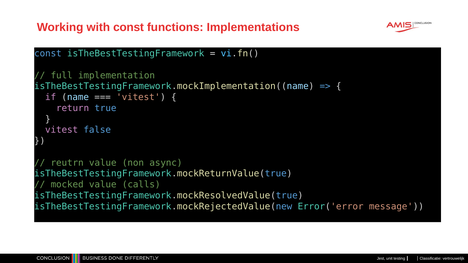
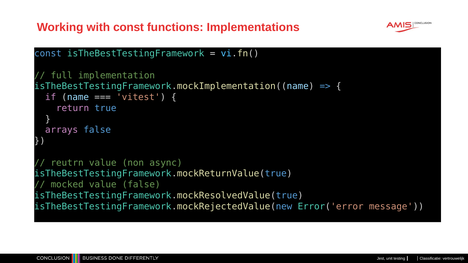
vitest: vitest -> arrays (62, 130)
value calls: calls -> false (141, 185)
